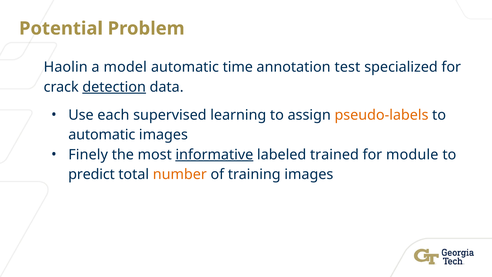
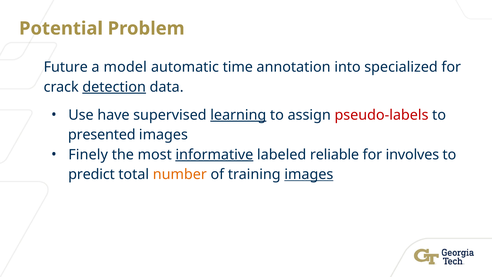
Haolin: Haolin -> Future (66, 67)
test: test -> into (347, 67)
each: each -> have (113, 115)
learning underline: none -> present (238, 115)
pseudo-labels colour: orange -> red (381, 115)
automatic: automatic -> presented (102, 135)
trained: trained -> reliable (335, 155)
module: module -> involves (412, 155)
images underline: none -> present (309, 174)
